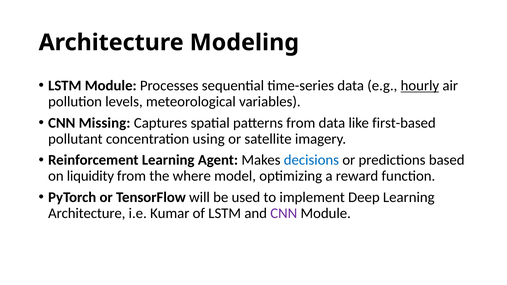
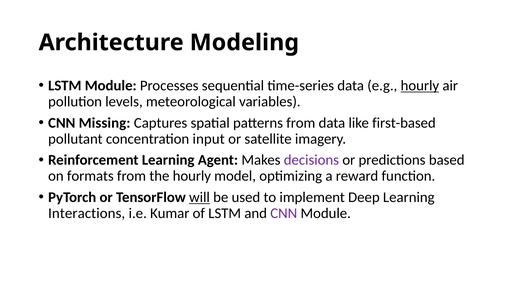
using: using -> input (209, 139)
decisions colour: blue -> purple (311, 160)
liquidity: liquidity -> formats (90, 176)
the where: where -> hourly (192, 176)
will underline: none -> present (200, 197)
Architecture: Architecture -> Interactions (87, 213)
